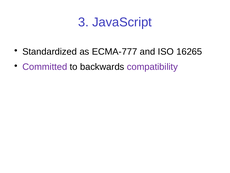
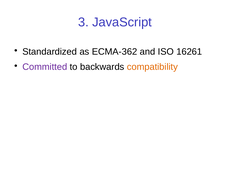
ECMA-777: ECMA-777 -> ECMA-362 (115, 51)
16265: 16265 -> 16261 (189, 51)
compatibility colour: purple -> orange (152, 67)
